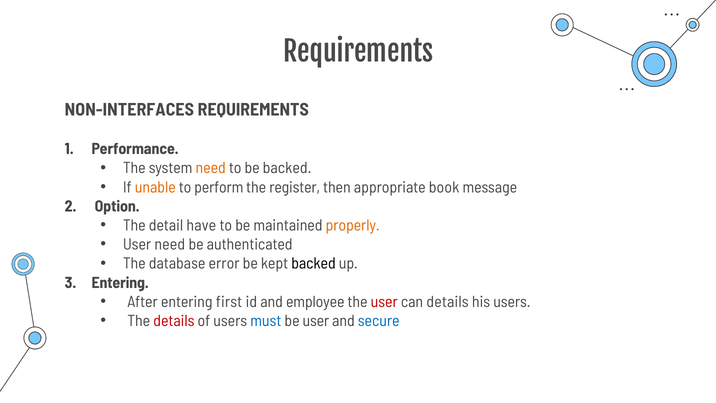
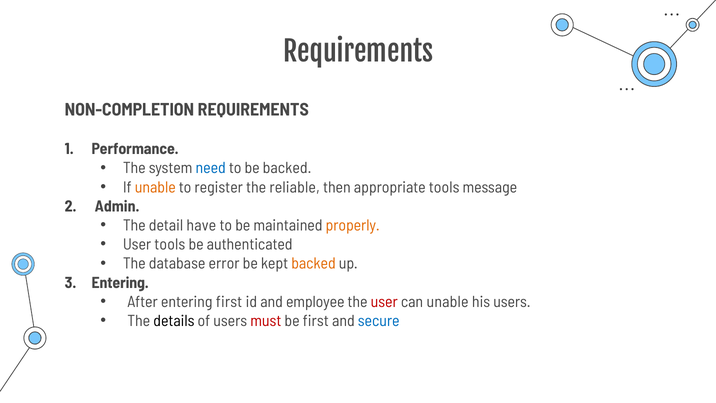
NON-INTERFACES: NON-INTERFACES -> NON-COMPLETION (129, 110)
need colour: orange -> blue (211, 168)
perform: perform -> register (219, 187)
register: register -> reliable (295, 187)
appropriate book: book -> tools (444, 187)
Option: Option -> Admin (117, 206)
User need: need -> tools (170, 244)
backed colour: black -> orange (314, 264)
can details: details -> unable (448, 302)
details colour: red -> black (174, 321)
must colour: blue -> red (266, 321)
be user: user -> first (316, 321)
